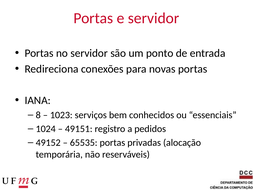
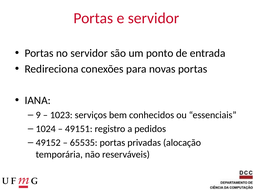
8: 8 -> 9 (38, 115)
